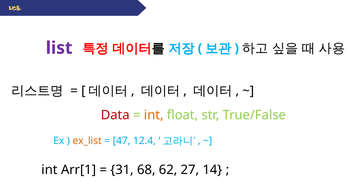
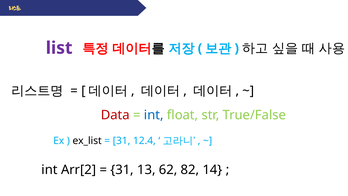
int colour: orange -> blue (154, 115)
ex_list colour: orange -> black (87, 140)
47: 47 -> 31 (122, 140)
Arr[1: Arr[1 -> Arr[2 (79, 170)
68: 68 -> 13 (146, 170)
27: 27 -> 82 (190, 170)
